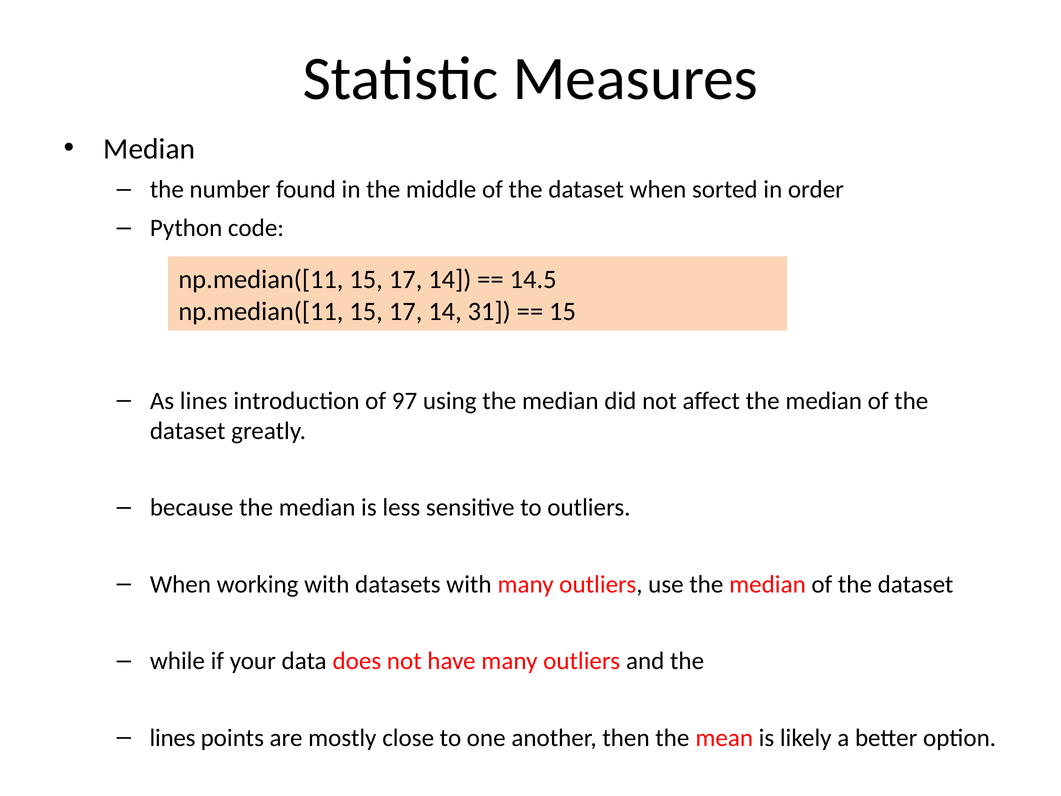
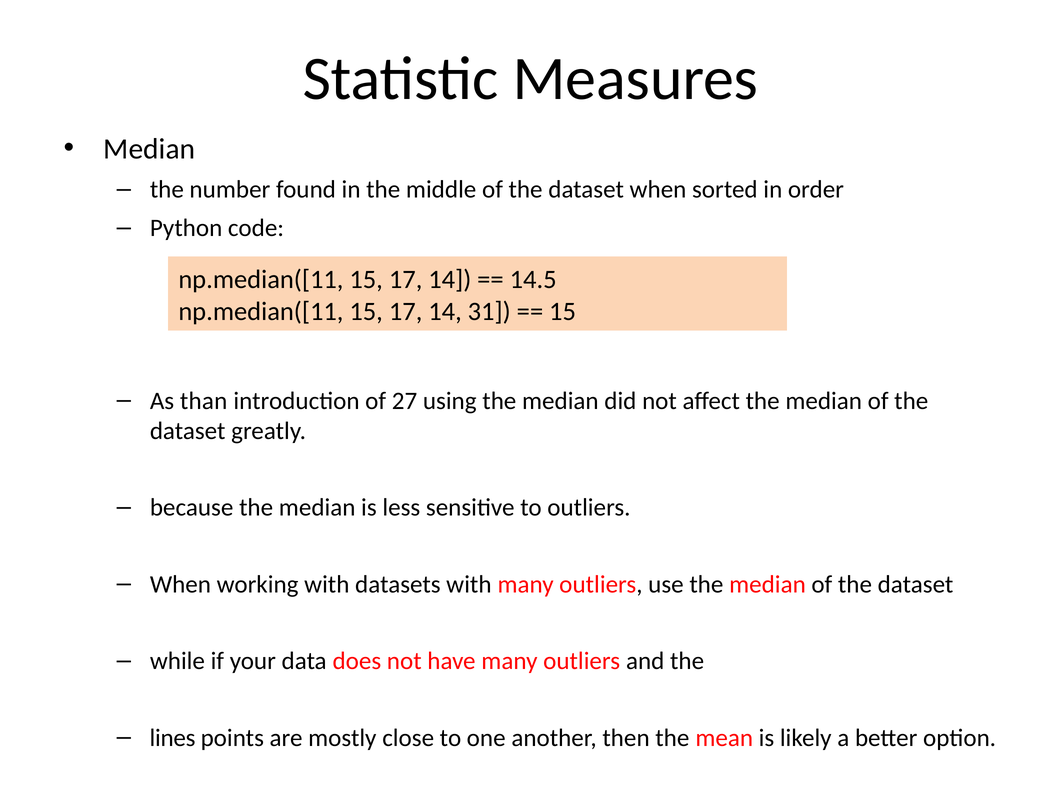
As lines: lines -> than (204, 401)
97: 97 -> 27 (405, 401)
